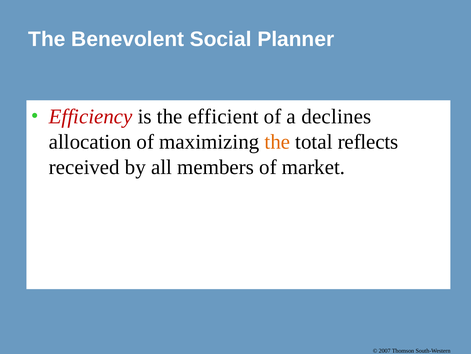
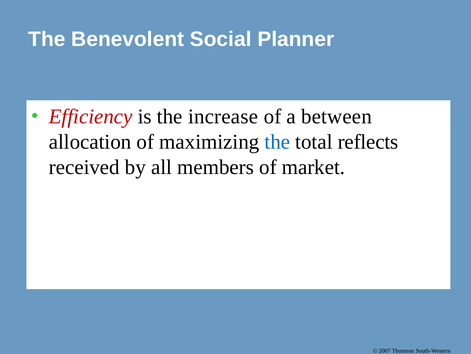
efficient: efficient -> increase (223, 116)
declines: declines -> between (336, 116)
the colour: orange -> blue (277, 142)
